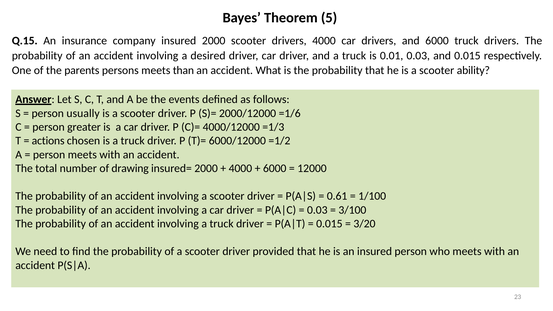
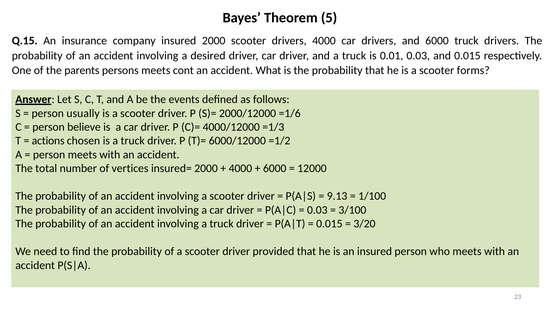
than: than -> cont (183, 70)
ability: ability -> forms (473, 70)
greater: greater -> believe (84, 127)
drawing: drawing -> vertices (130, 169)
0.61: 0.61 -> 9.13 (337, 196)
